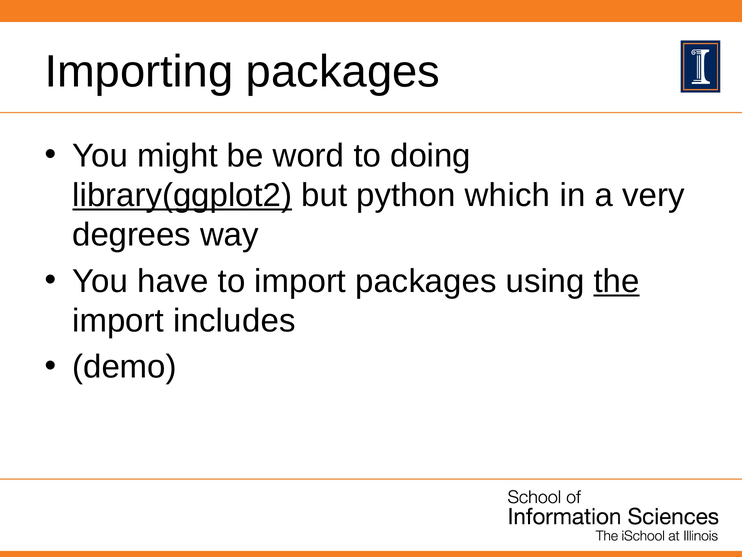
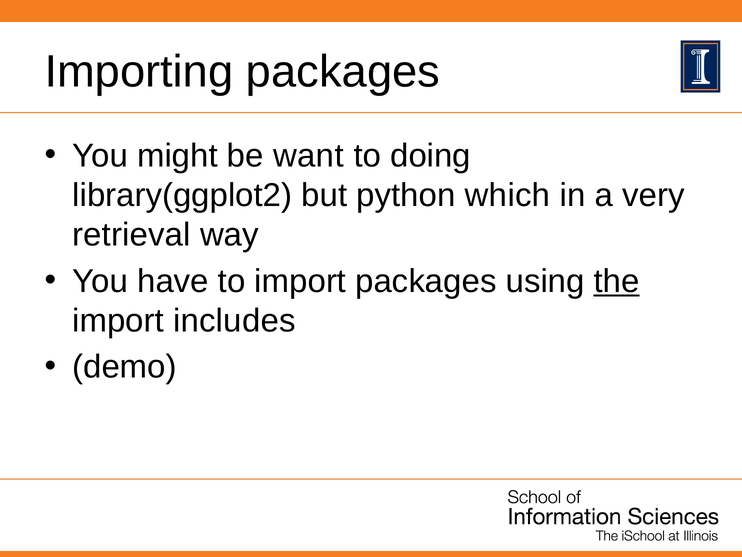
word: word -> want (308, 156)
library(ggplot2 underline: present -> none (182, 195)
degrees: degrees -> retrieval (132, 235)
